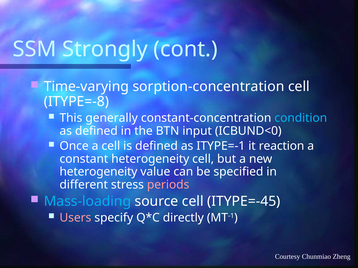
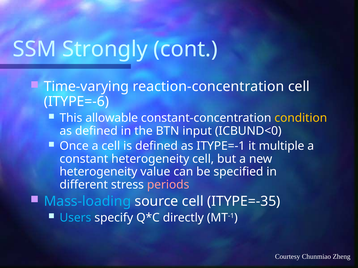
sorption-concentration: sorption-concentration -> reaction-concentration (208, 87)
ITYPE=-8: ITYPE=-8 -> ITYPE=-6 (76, 102)
generally: generally -> allowable (112, 118)
condition colour: light blue -> yellow (301, 118)
reaction: reaction -> multiple (282, 146)
ITYPE=-45: ITYPE=-45 -> ITYPE=-35 (244, 202)
Users colour: pink -> light blue (75, 218)
